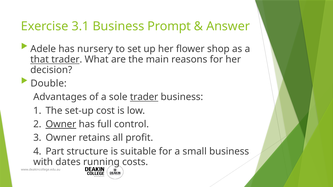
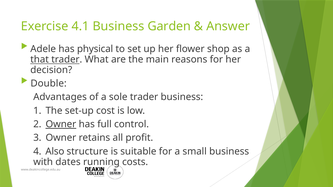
3.1: 3.1 -> 4.1 (80, 26)
Prompt: Prompt -> Garden (169, 26)
nursery: nursery -> physical (95, 49)
trader underline: present -> none (144, 97)
Part: Part -> Also (55, 152)
